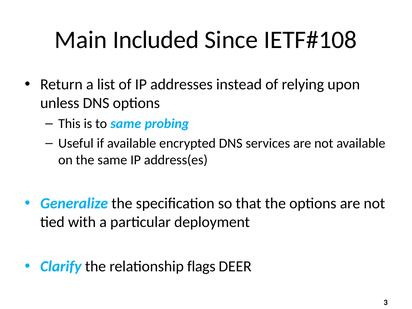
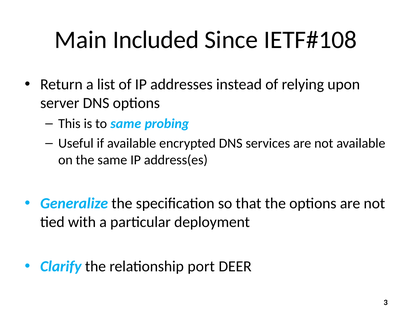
unless: unless -> server (60, 103)
flags: flags -> port (201, 266)
